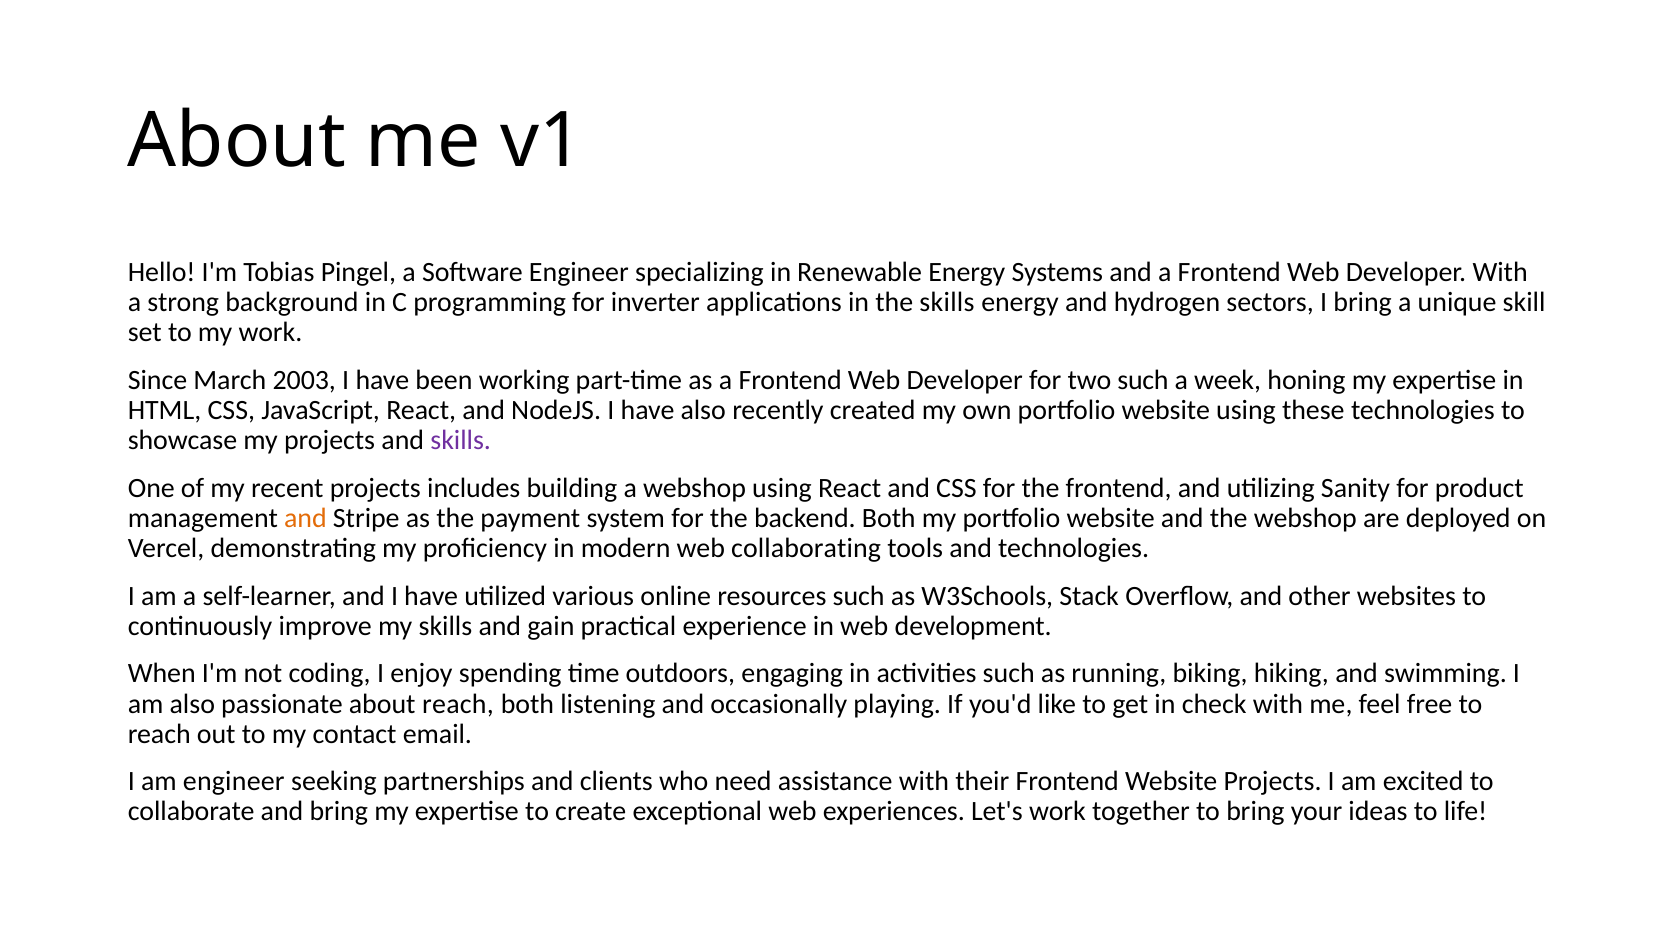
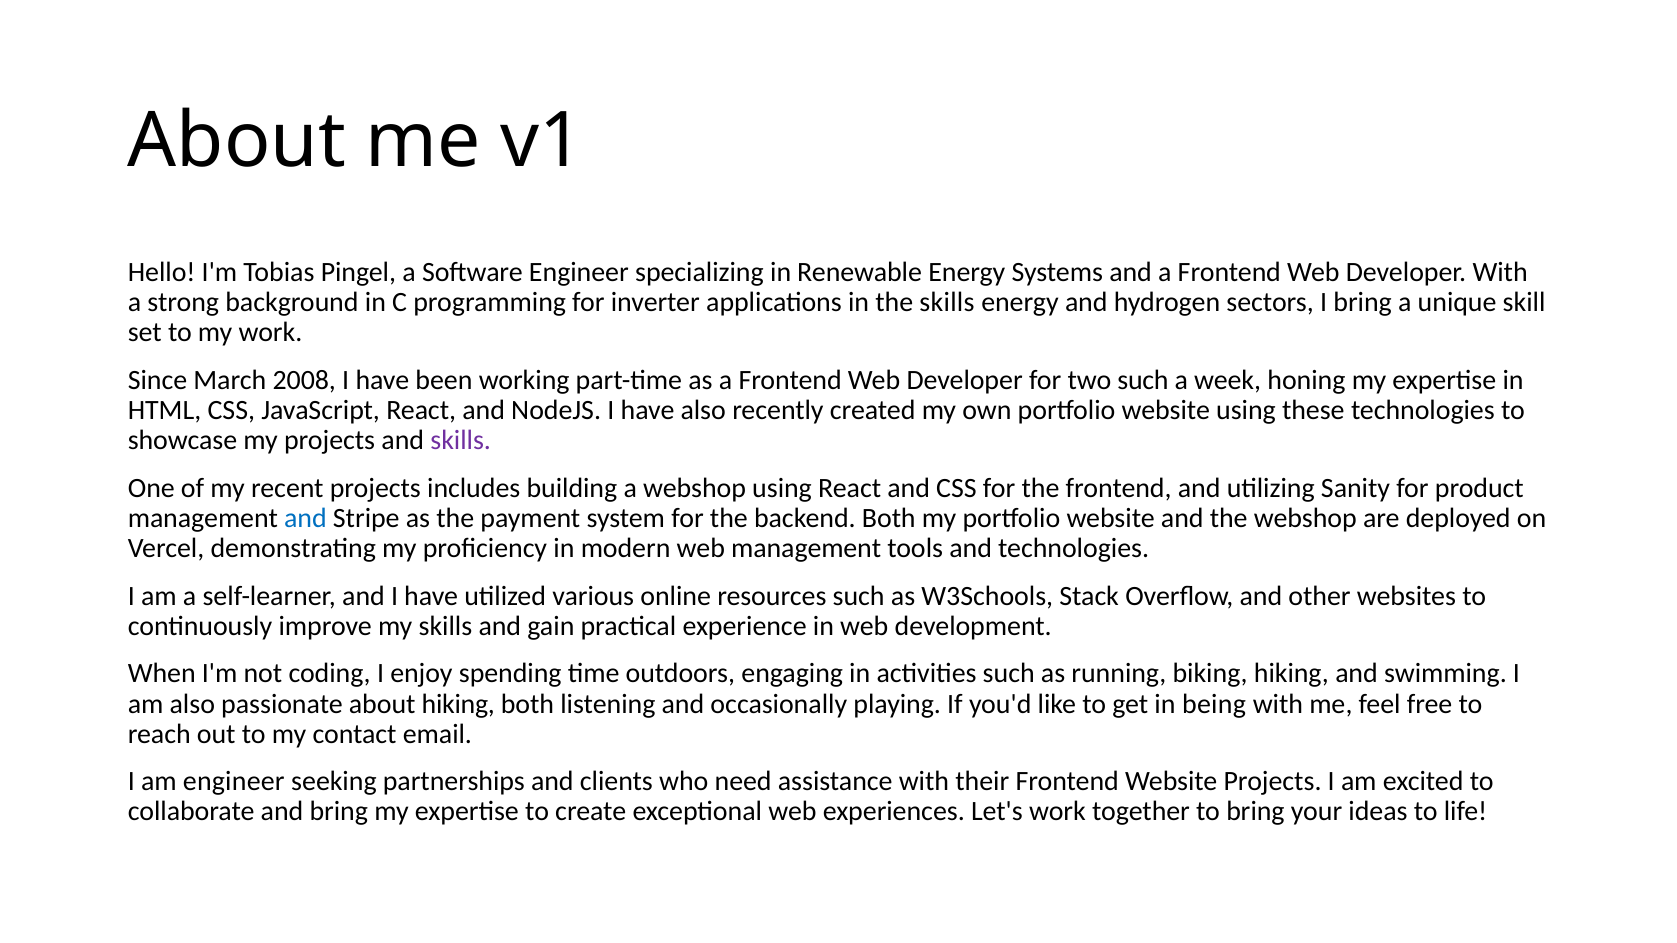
2003: 2003 -> 2008 (304, 380)
and colour: orange -> blue (305, 518)
web collaborating: collaborating -> management (806, 548)
about reach: reach -> hiking (458, 704)
check: check -> being (1214, 704)
